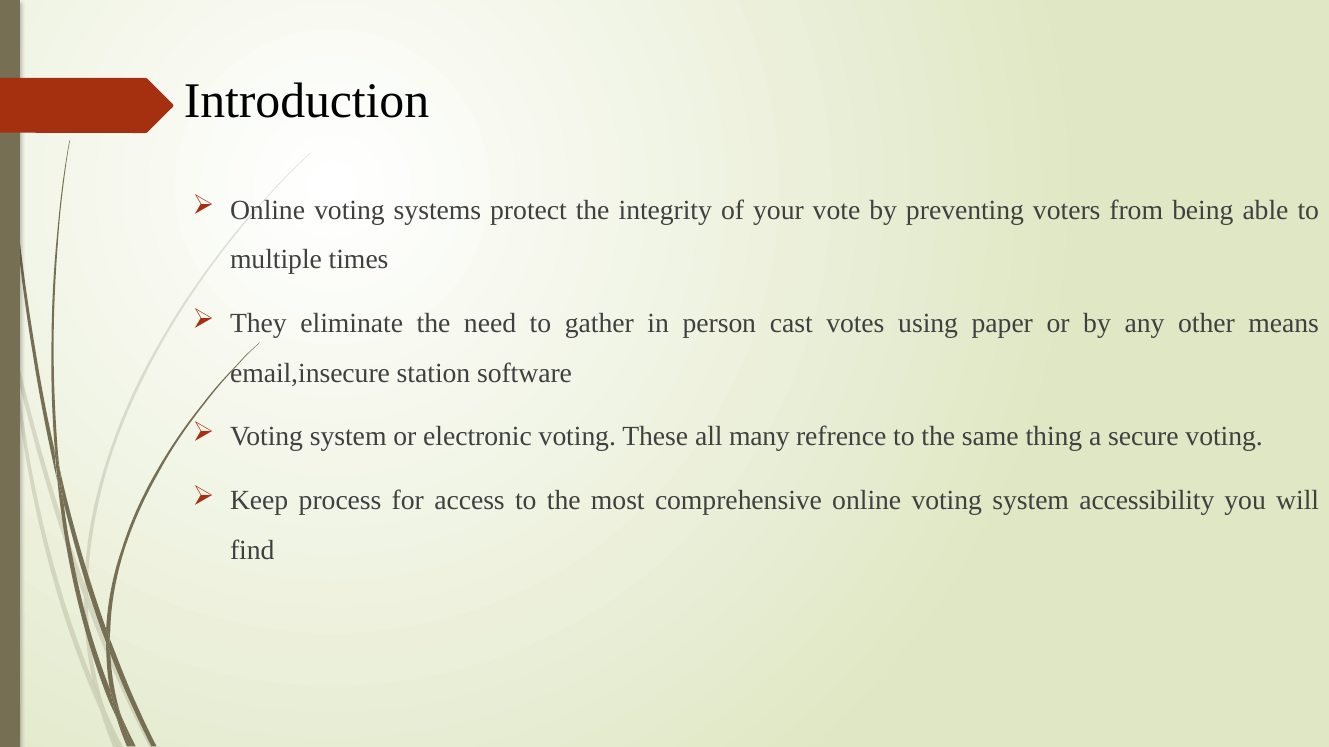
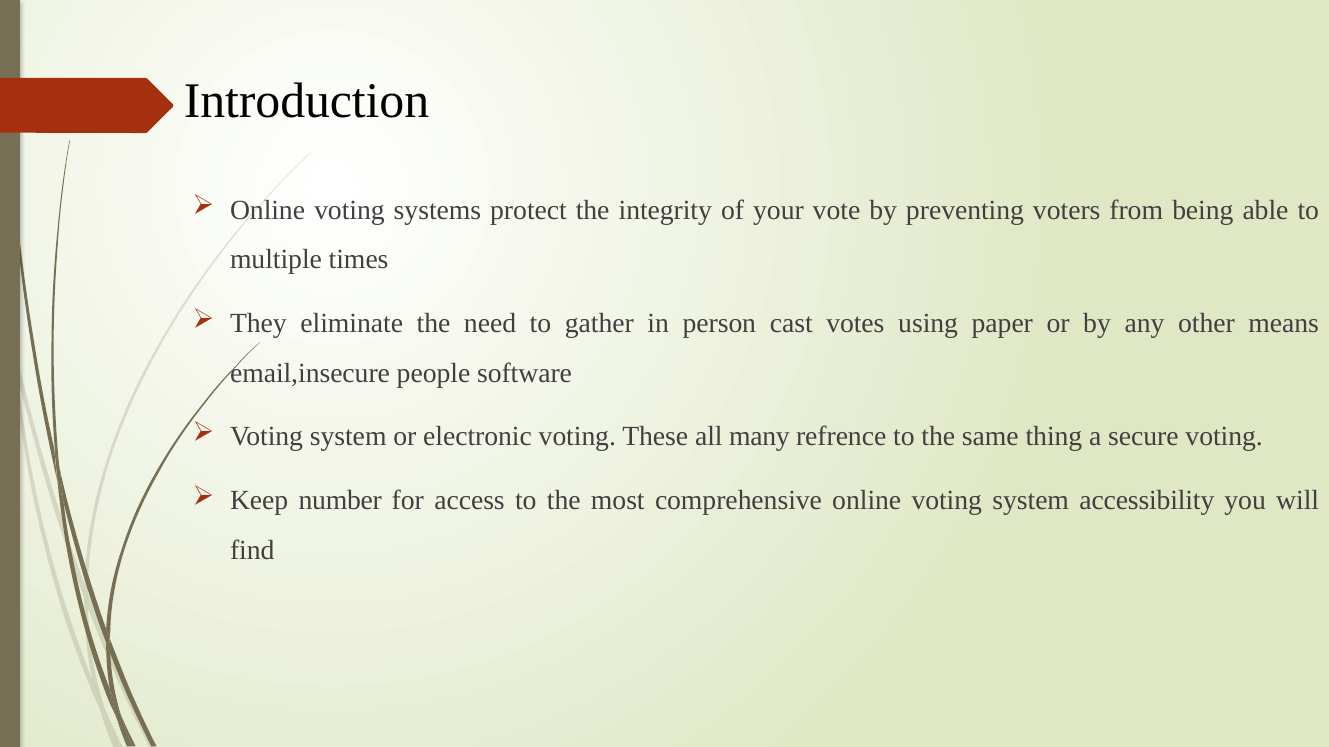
station: station -> people (434, 373)
process: process -> number (340, 501)
